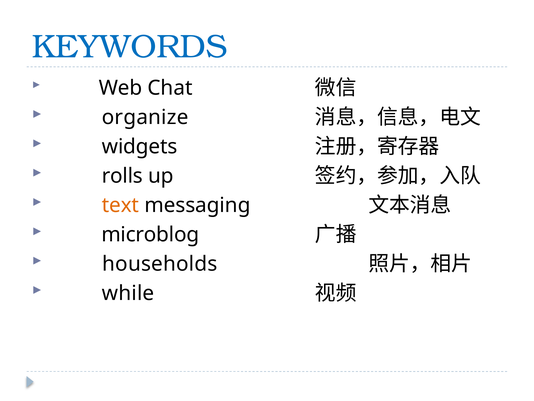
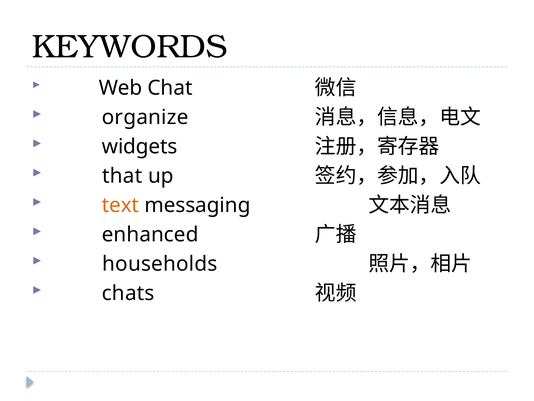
KEYWORDS colour: blue -> black (130, 47)
rolls: rolls -> that (122, 176)
microblog: microblog -> enhanced (150, 234)
while: while -> chats (128, 293)
